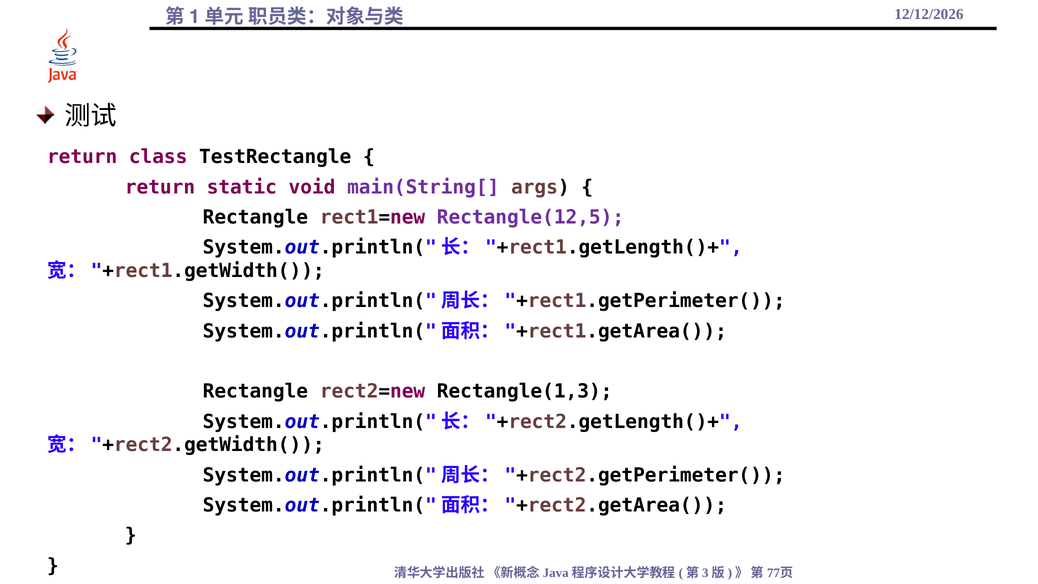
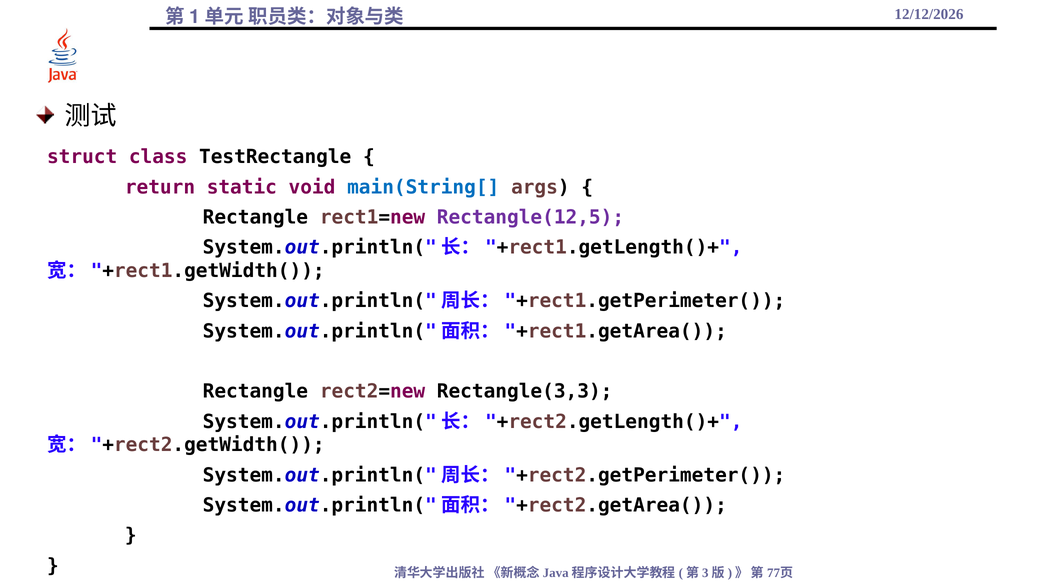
return: return -> struct (82, 157)
main(String[ colour: purple -> blue (423, 187)
Rectangle(1,3: Rectangle(1,3 -> Rectangle(3,3 (525, 391)
